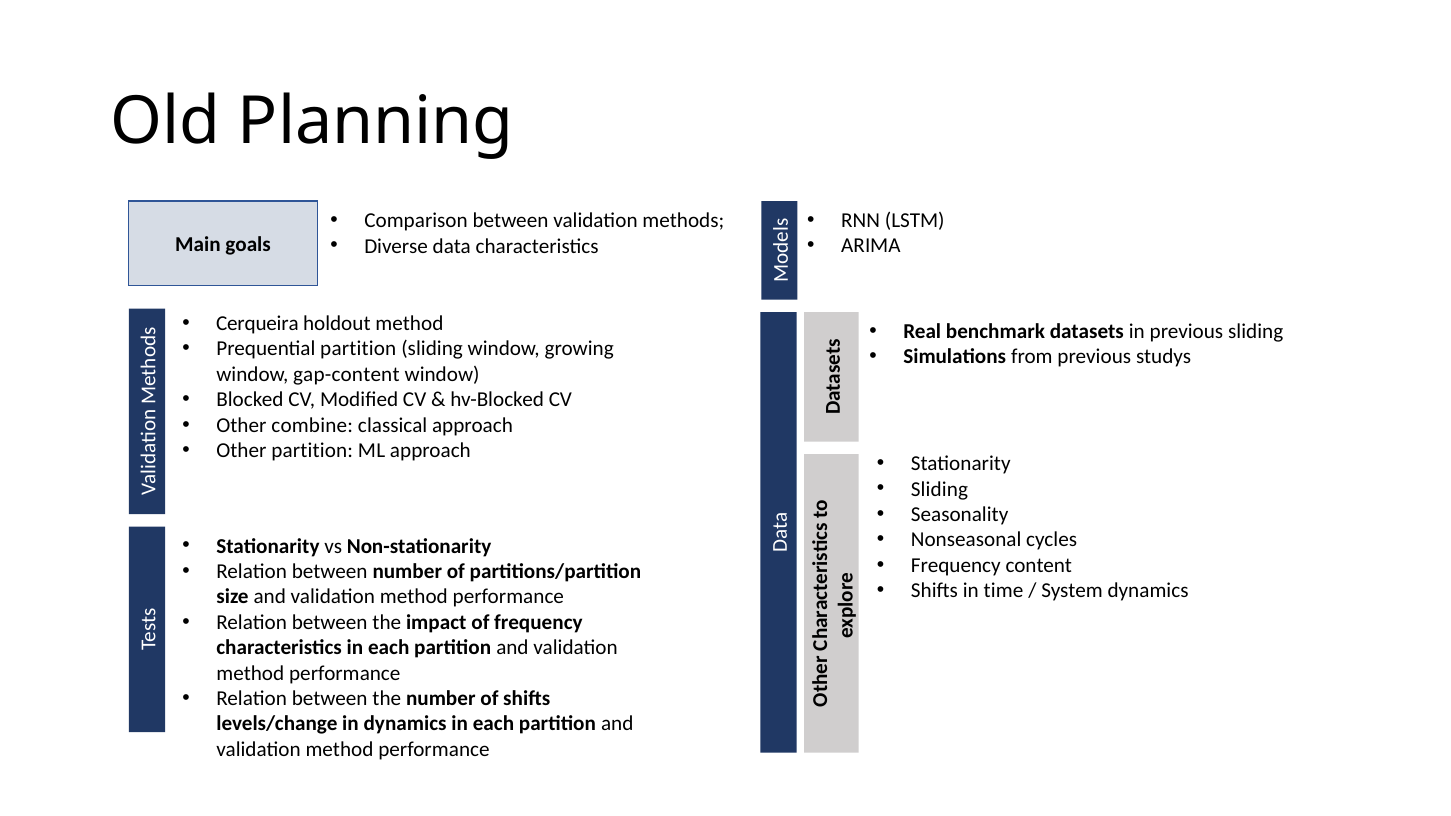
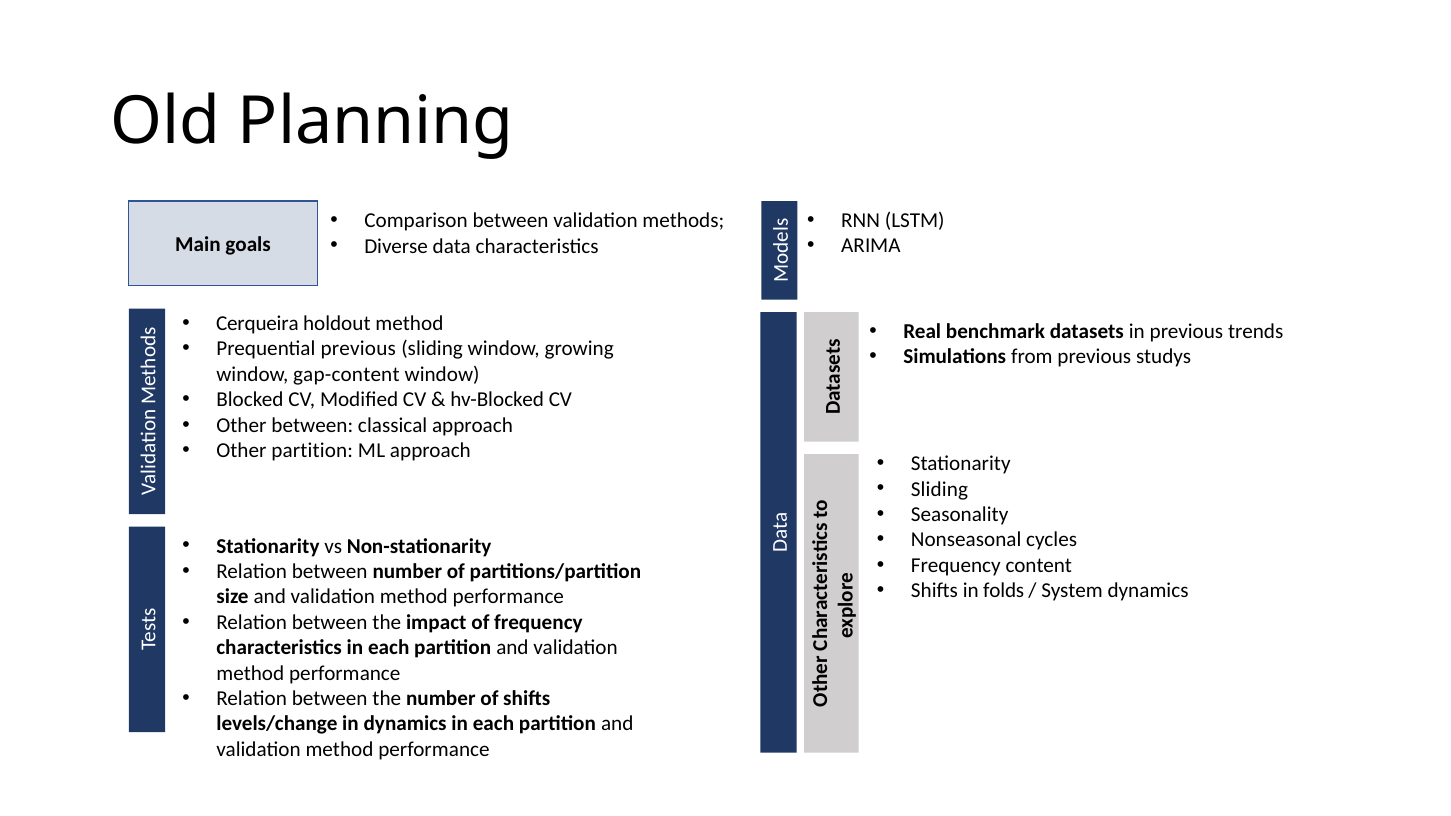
previous sliding: sliding -> trends (1256, 332)
Prequential partition: partition -> previous (358, 349)
Other combine: combine -> between (312, 425)
time: time -> folds (1004, 591)
